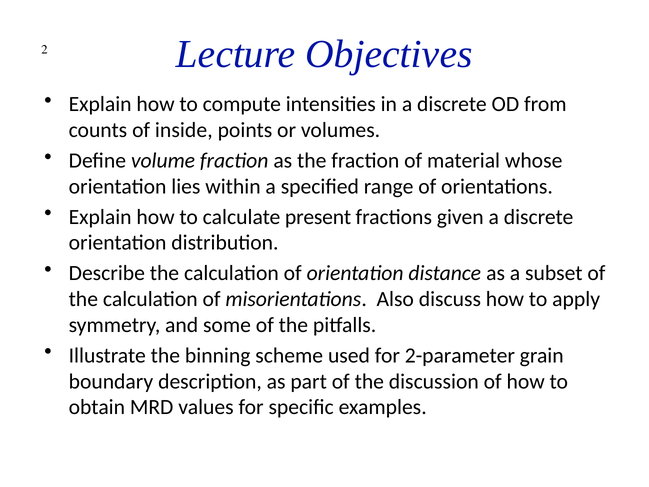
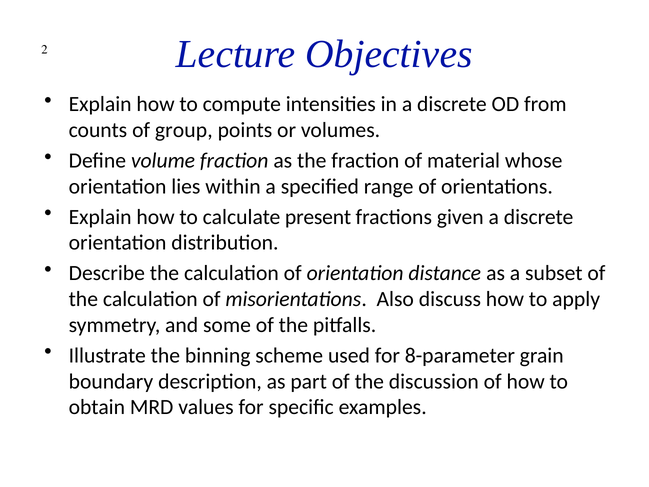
inside: inside -> group (184, 130)
2-parameter: 2-parameter -> 8-parameter (460, 355)
